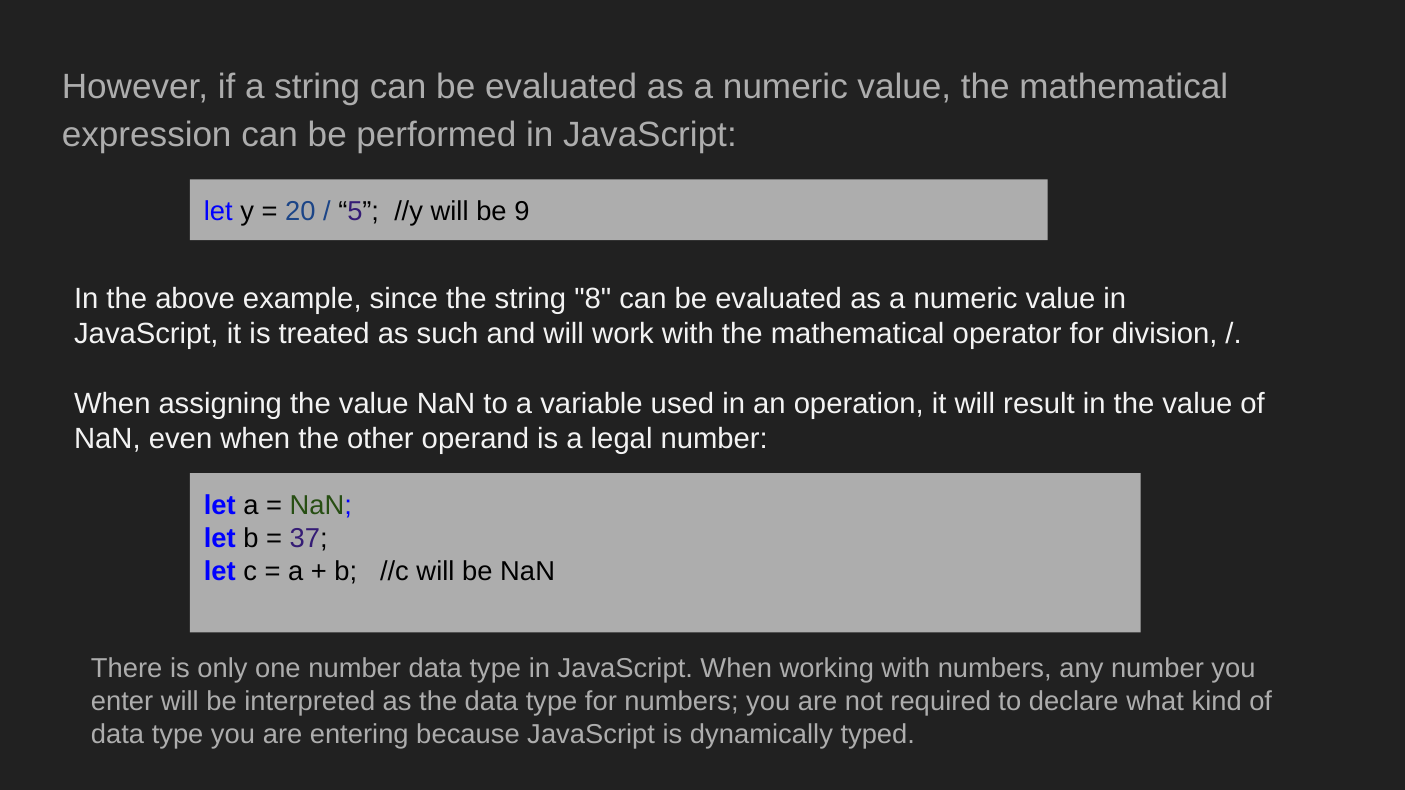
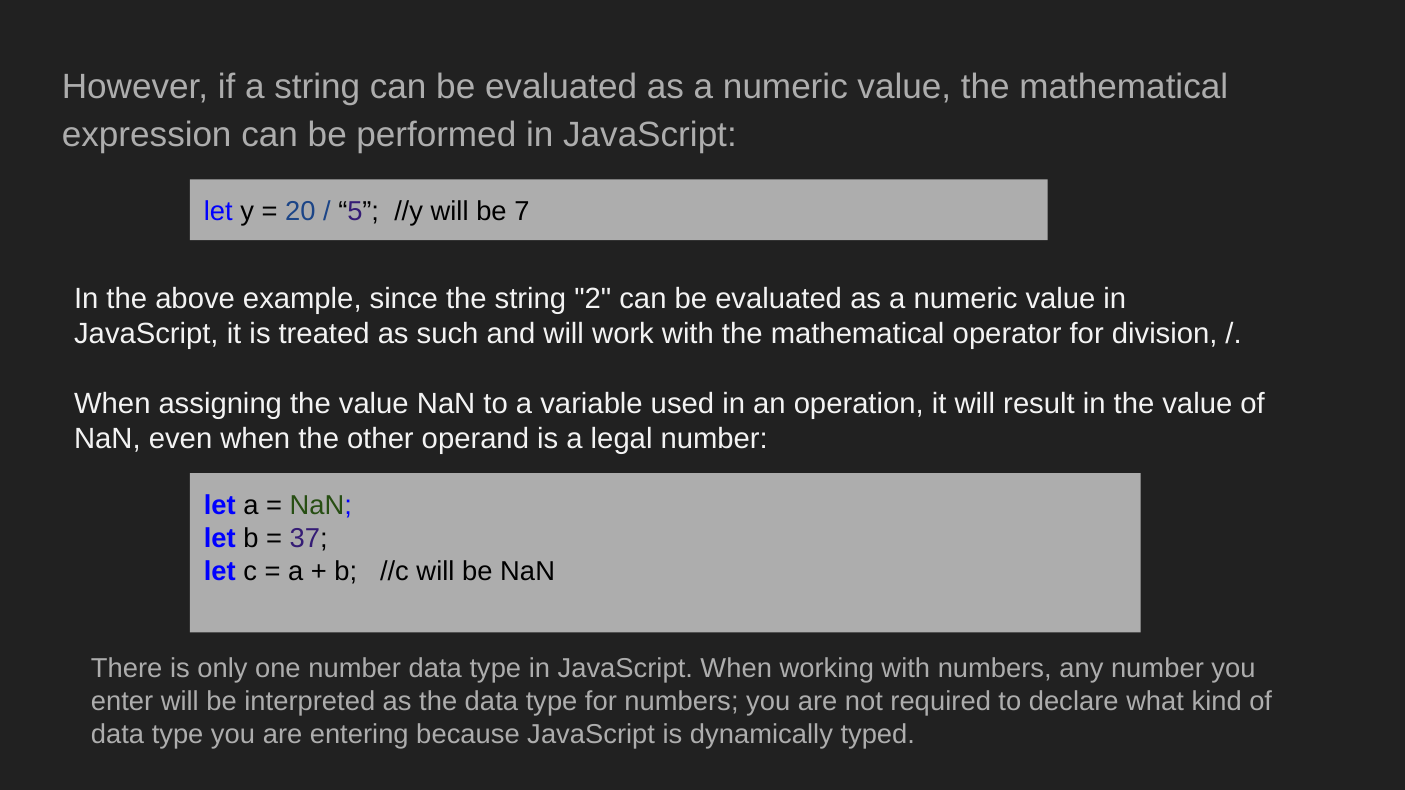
9: 9 -> 7 (522, 212)
8: 8 -> 2 (593, 299)
